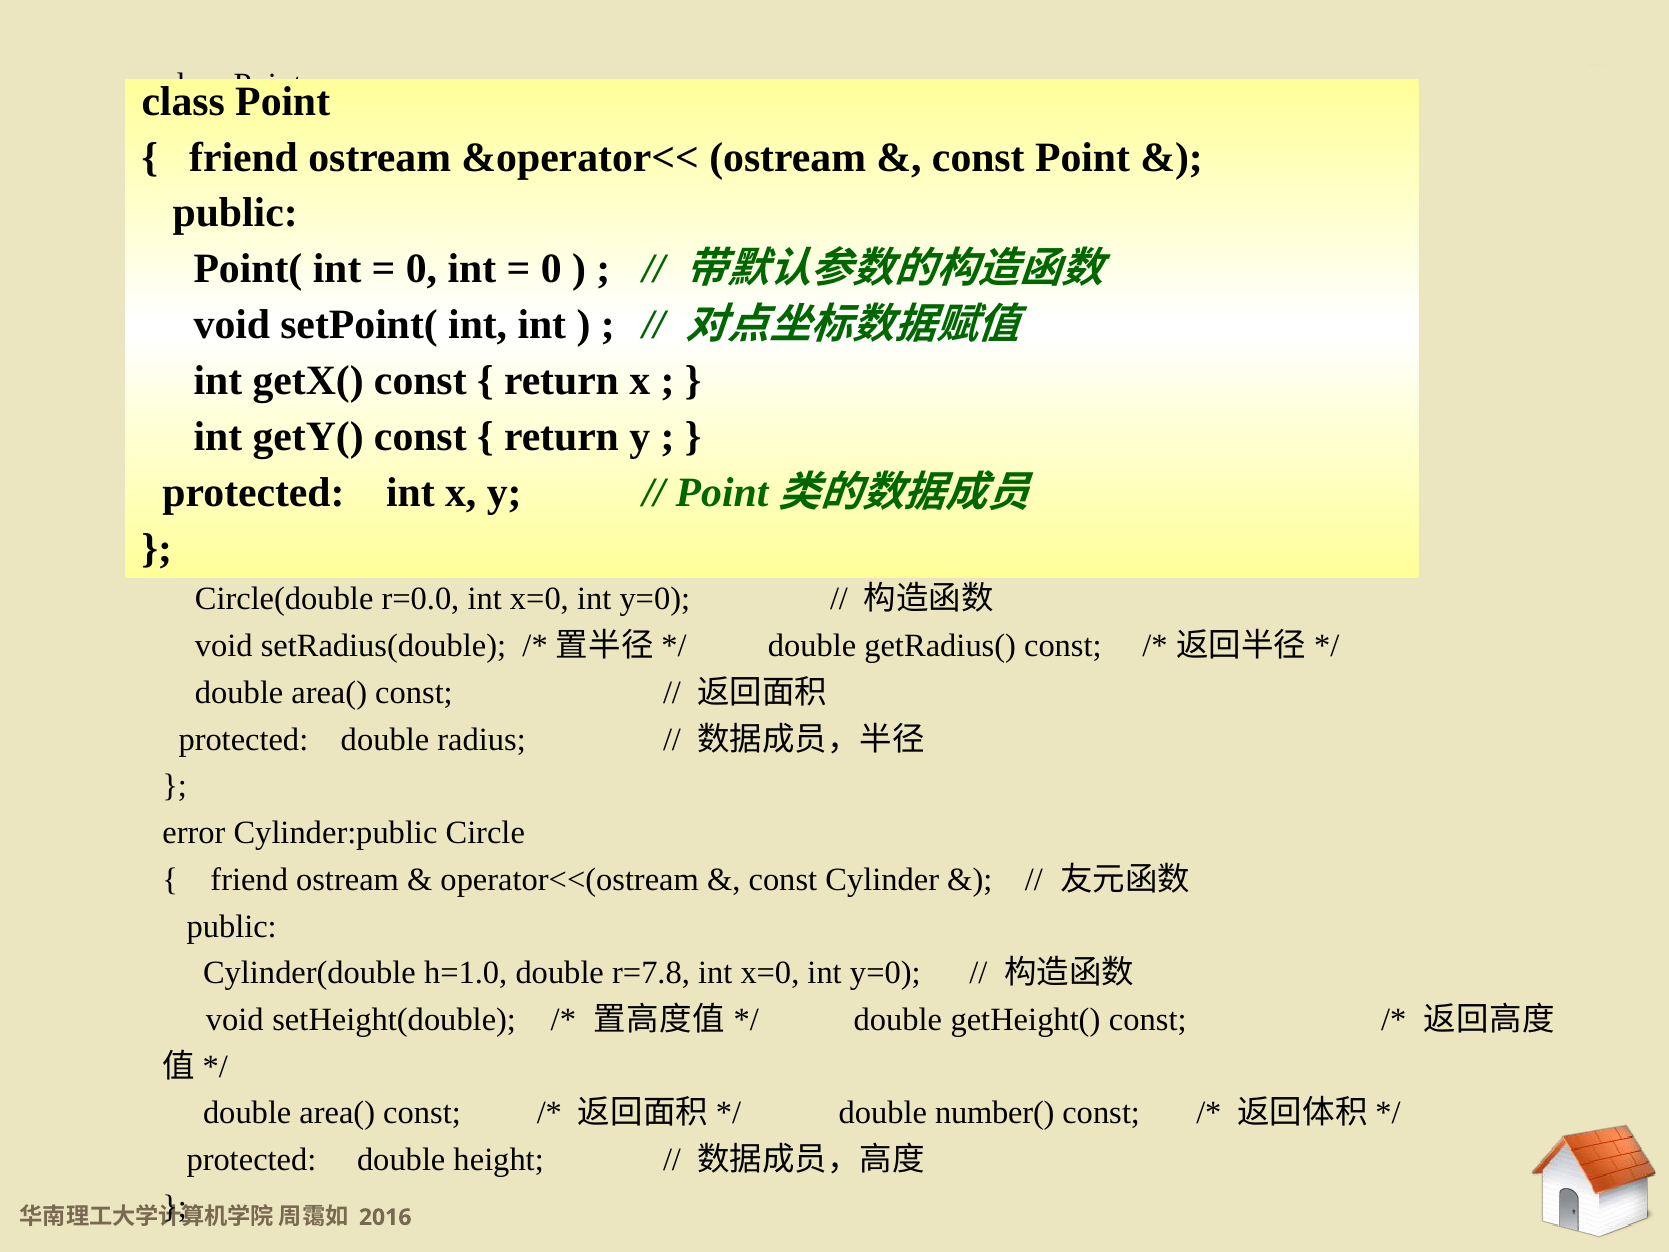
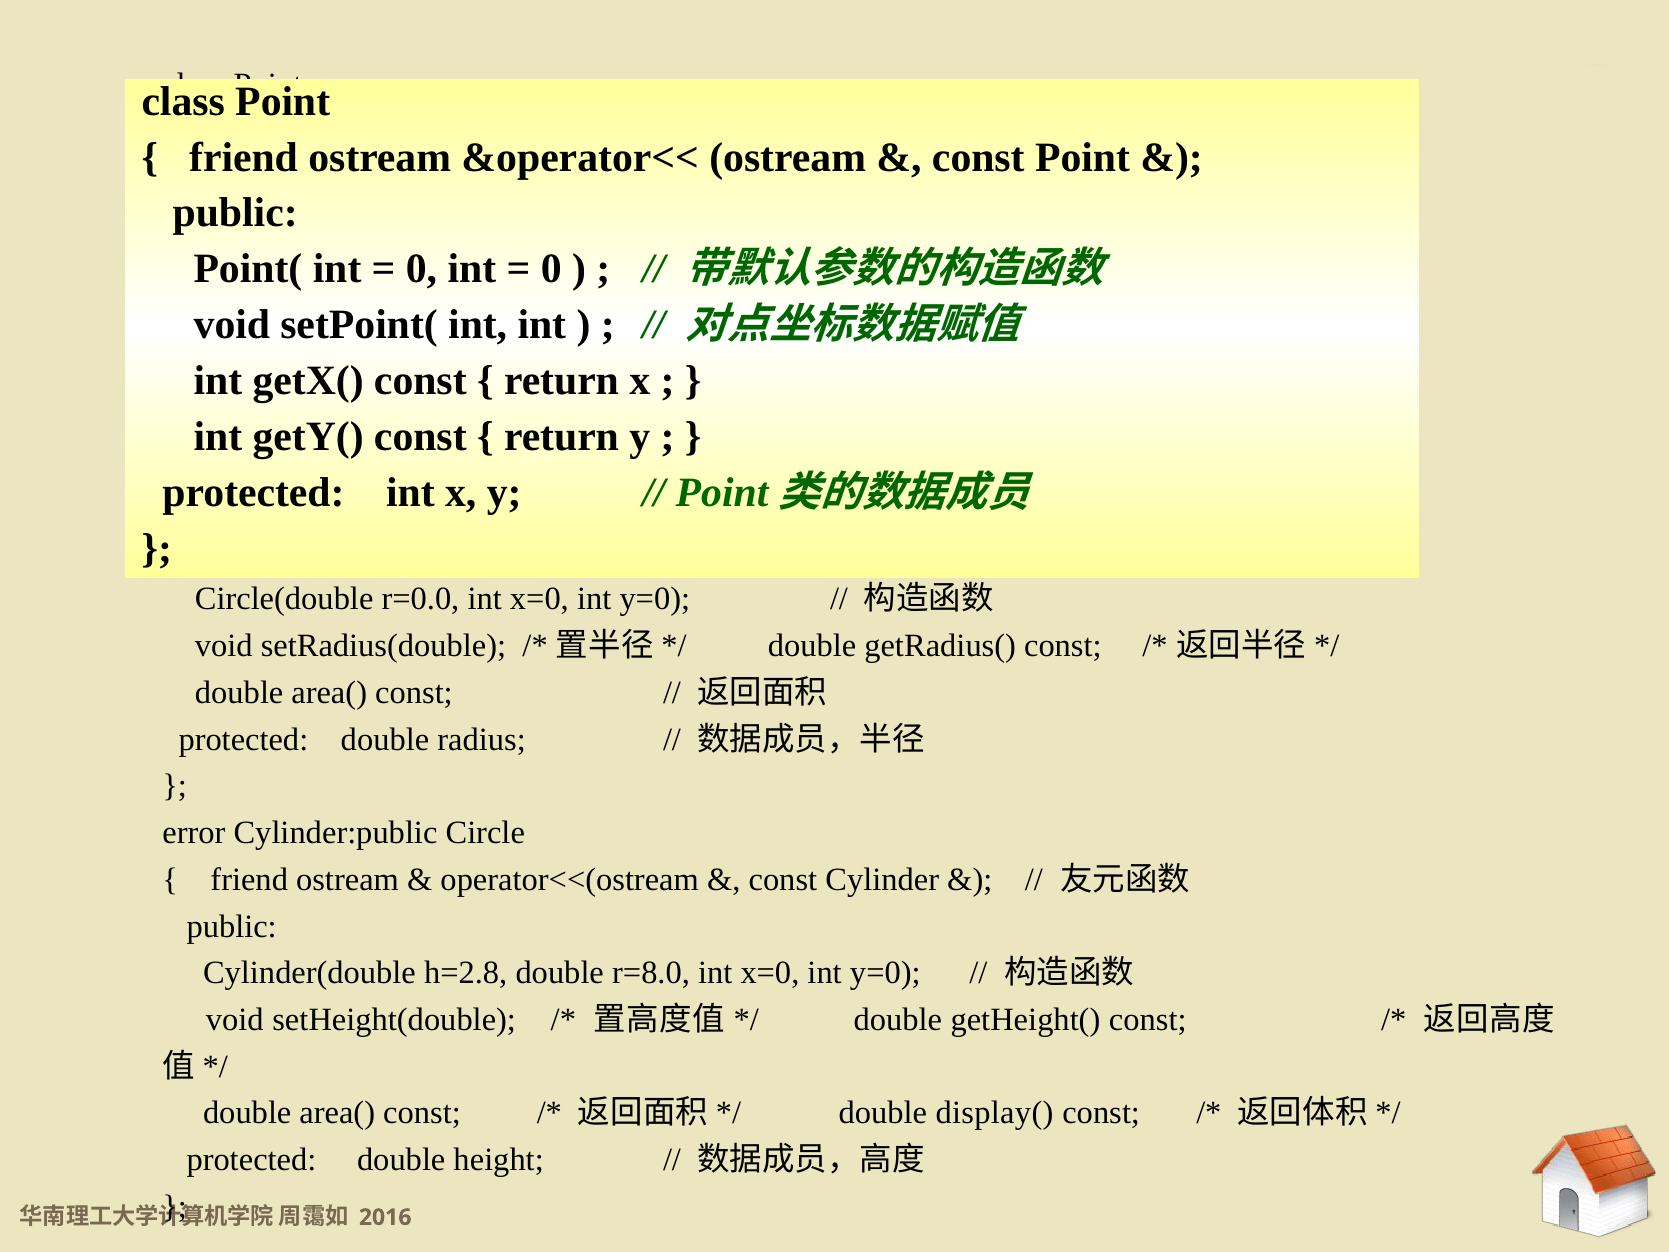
h=1.0: h=1.0 -> h=2.8 (466, 973)
r=7.8: r=7.8 -> r=8.0 (651, 973)
number(: number( -> display( (994, 1113)
